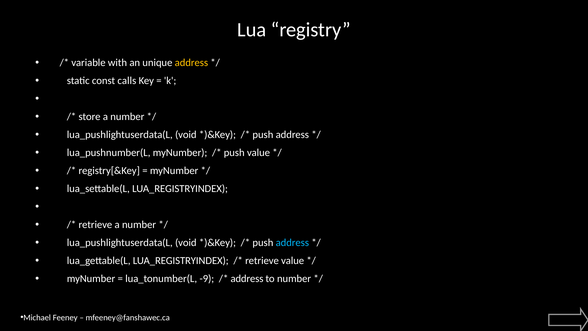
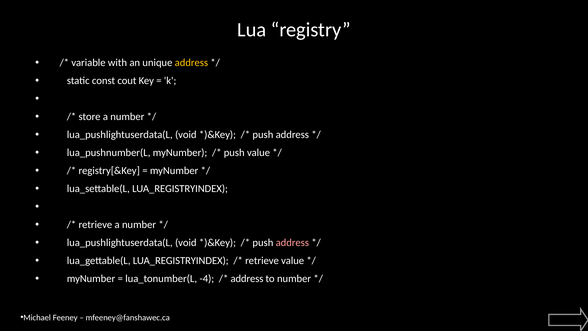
calls: calls -> cout (127, 81)
address colour: light blue -> pink (292, 243)
-9: -9 -> -4 (207, 279)
